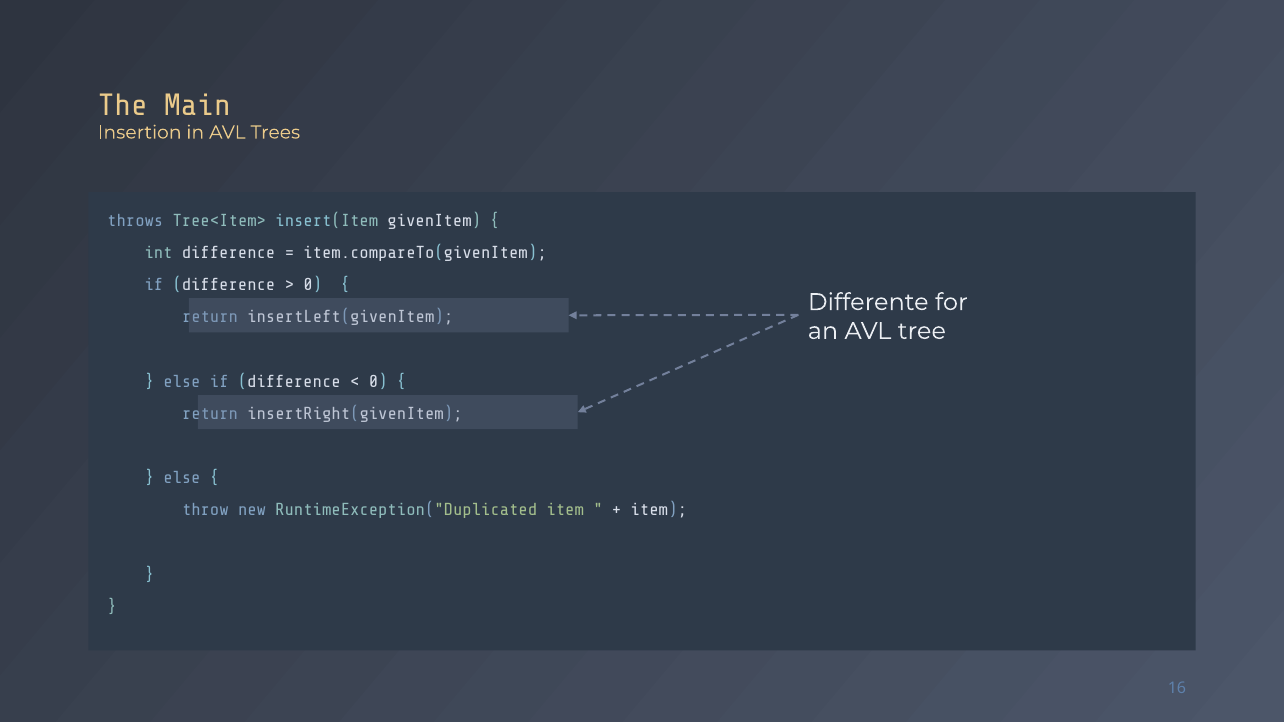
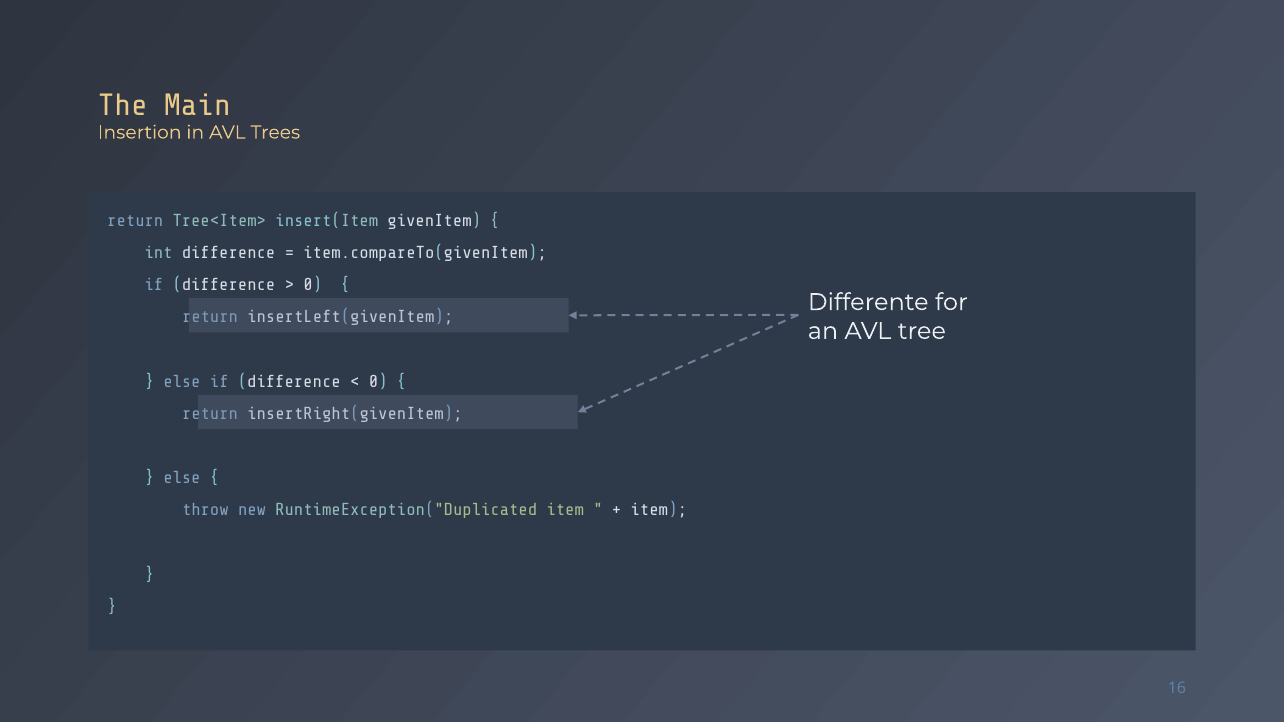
throws: throws -> return (135, 221)
